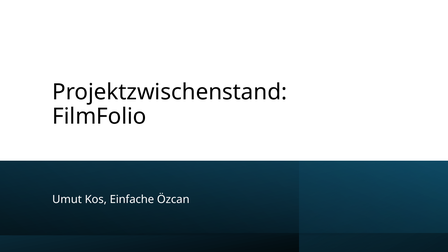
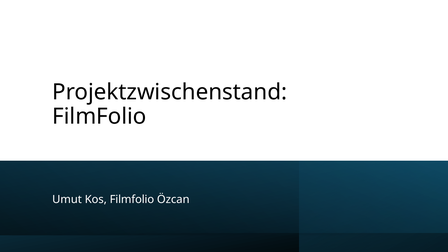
Kos Einfache: Einfache -> Filmfolio (132, 200)
